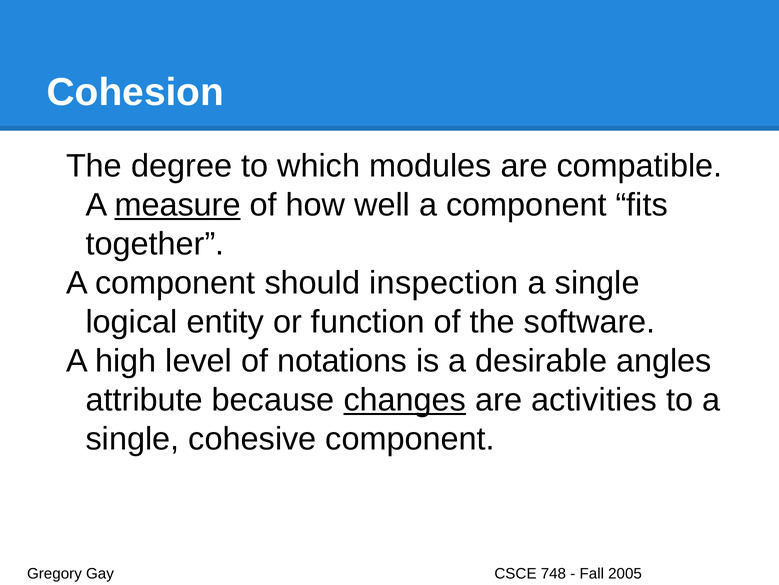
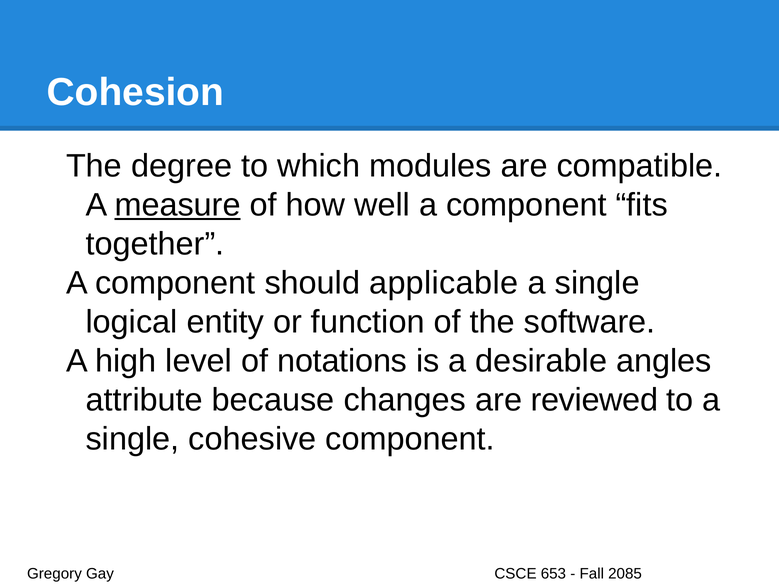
inspection: inspection -> applicable (444, 283)
changes underline: present -> none (405, 400)
activities: activities -> reviewed (594, 400)
748: 748 -> 653 (553, 573)
2005: 2005 -> 2085 (625, 573)
